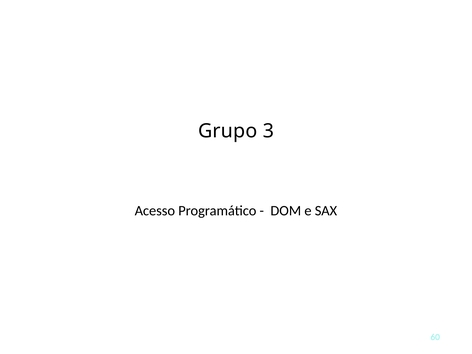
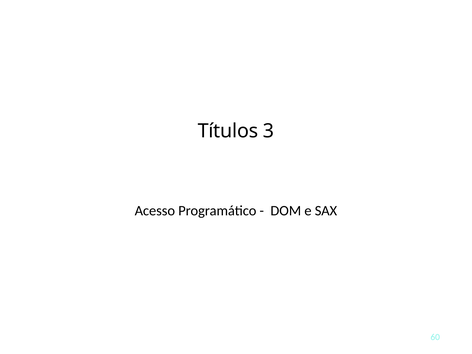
Grupo: Grupo -> Títulos (228, 131)
